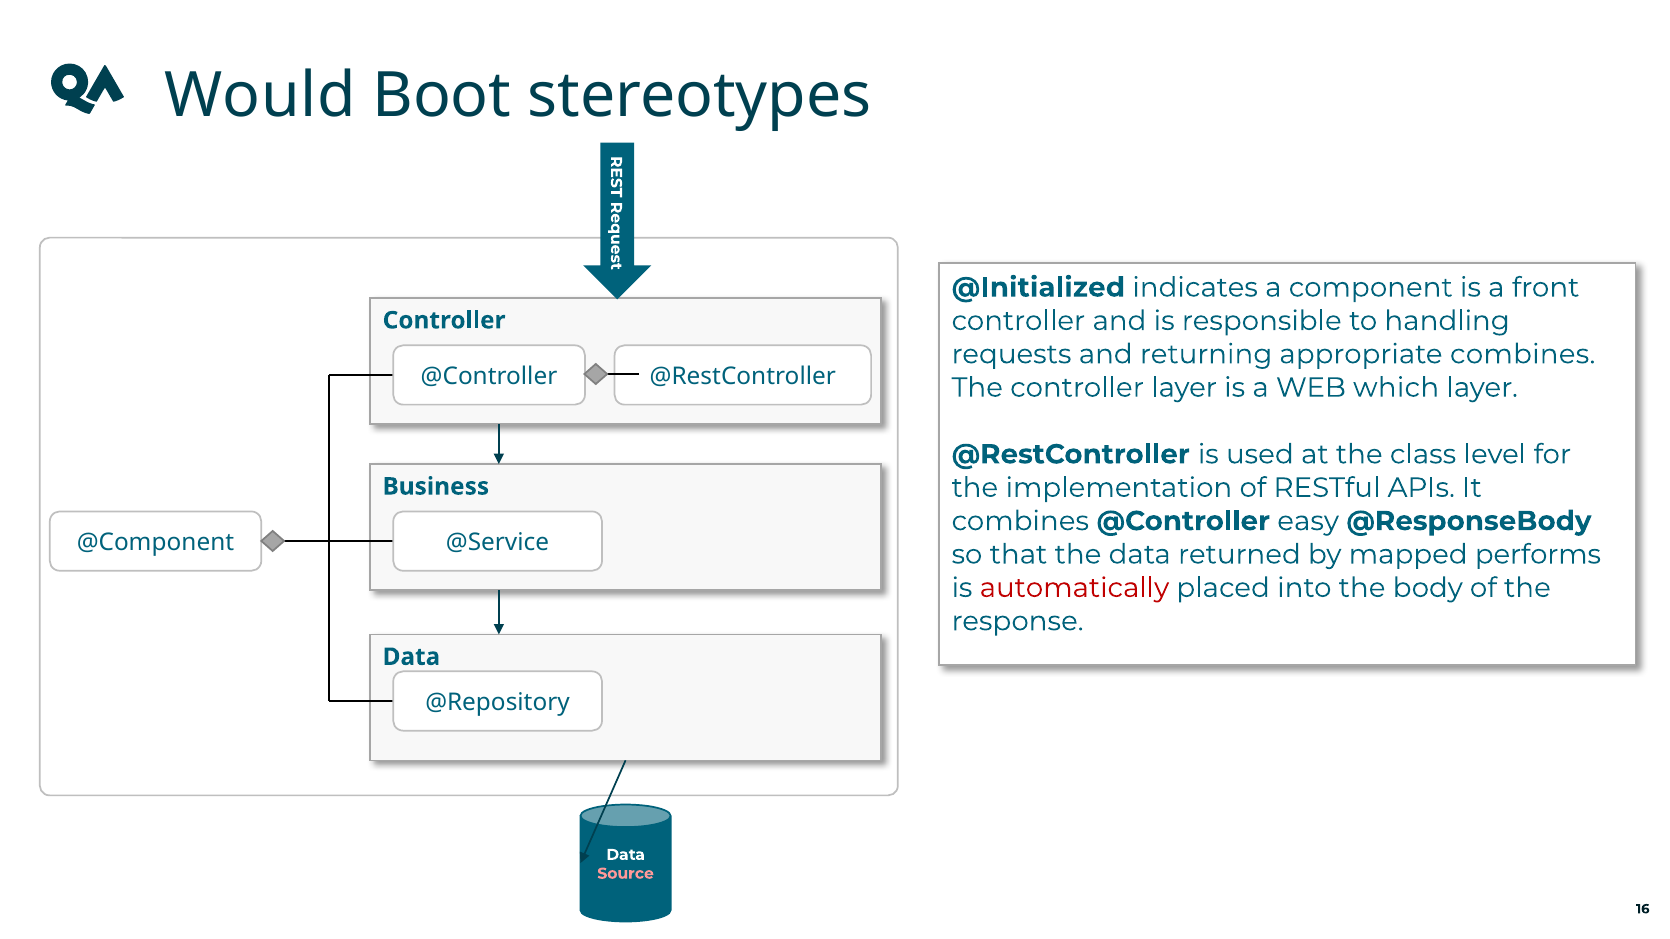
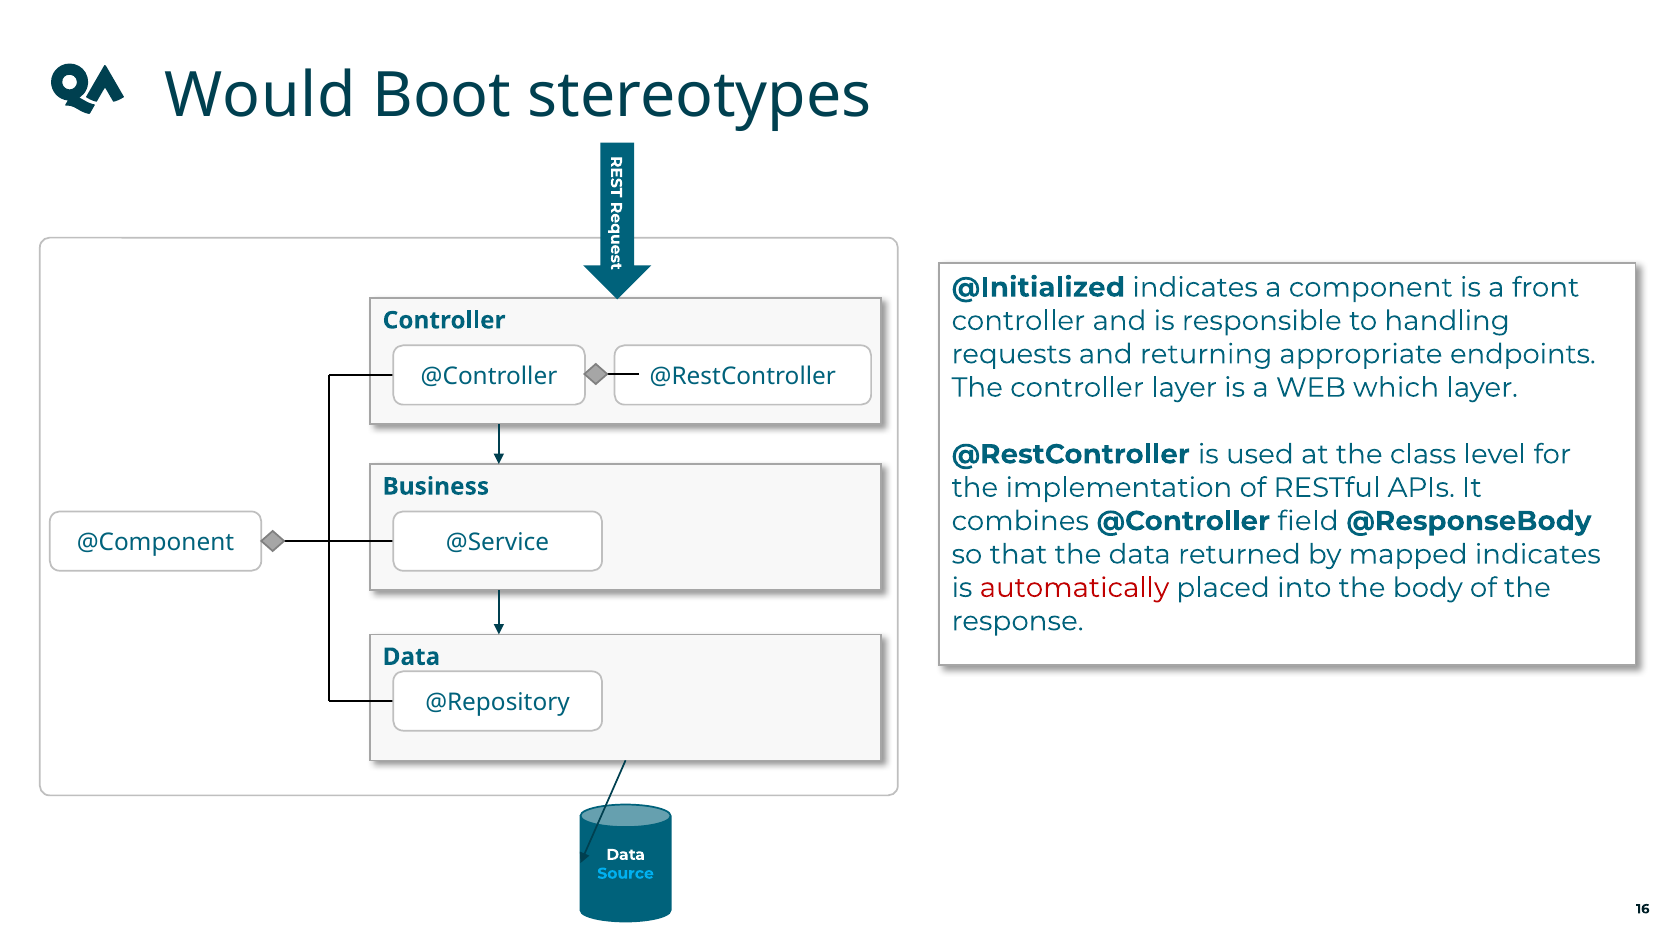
appropriate combines: combines -> endpoints (1523, 354)
easy: easy -> field (1308, 521)
mapped performs: performs -> indicates (1538, 555)
Source colour: pink -> light blue (626, 874)
